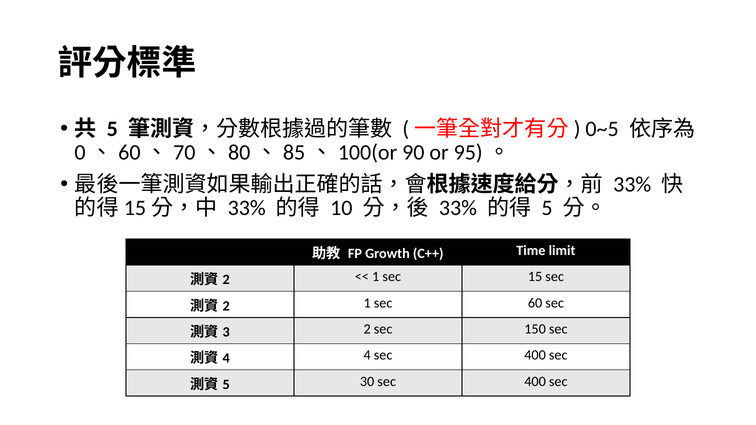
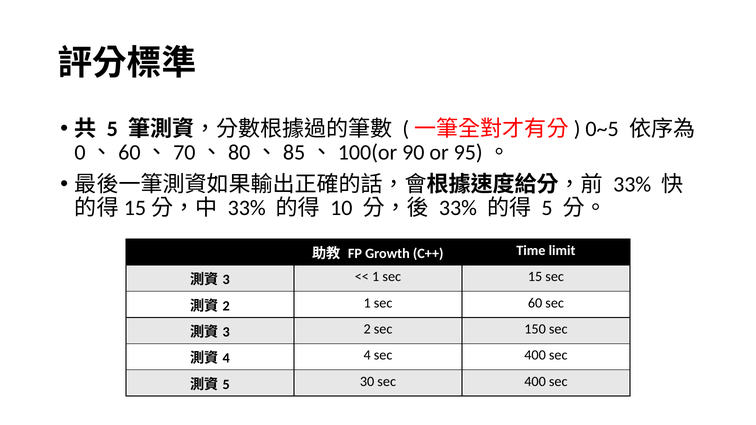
2: 2 -> 3 (226, 280)
